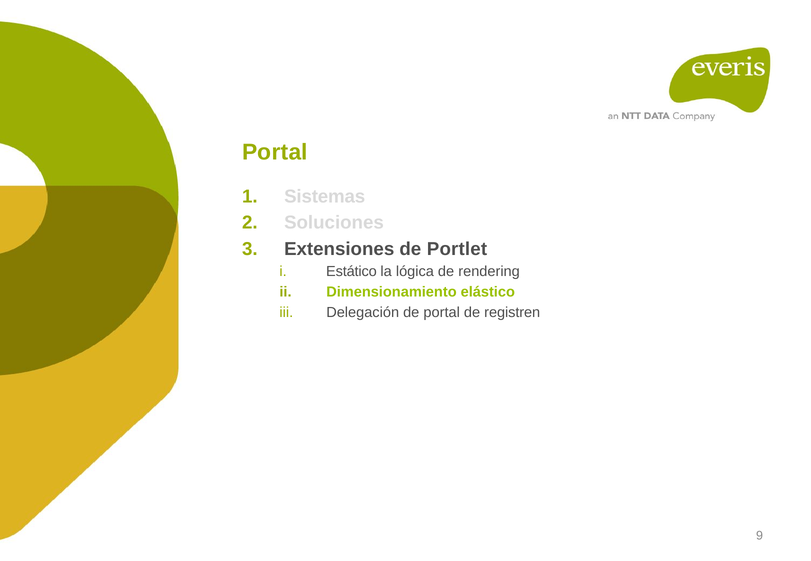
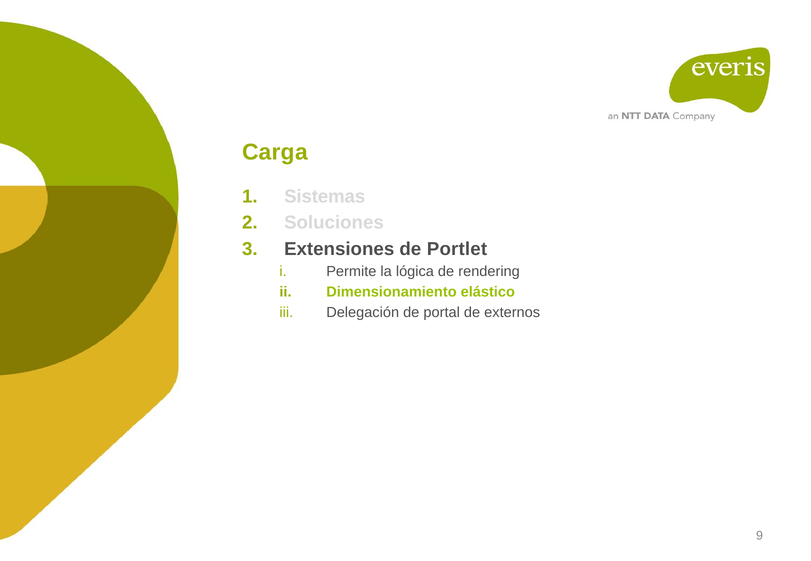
Portal: Portal -> Carga (275, 152)
Estático: Estático -> Permite (351, 272)
registren: registren -> externos (512, 313)
